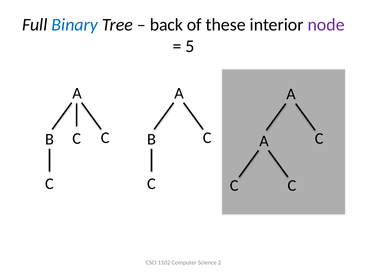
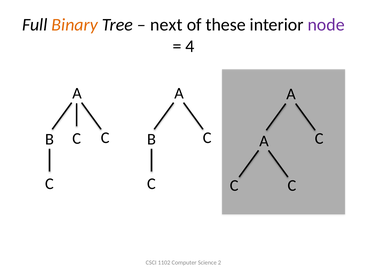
Binary colour: blue -> orange (75, 25)
back: back -> next (166, 25)
5: 5 -> 4 (190, 46)
